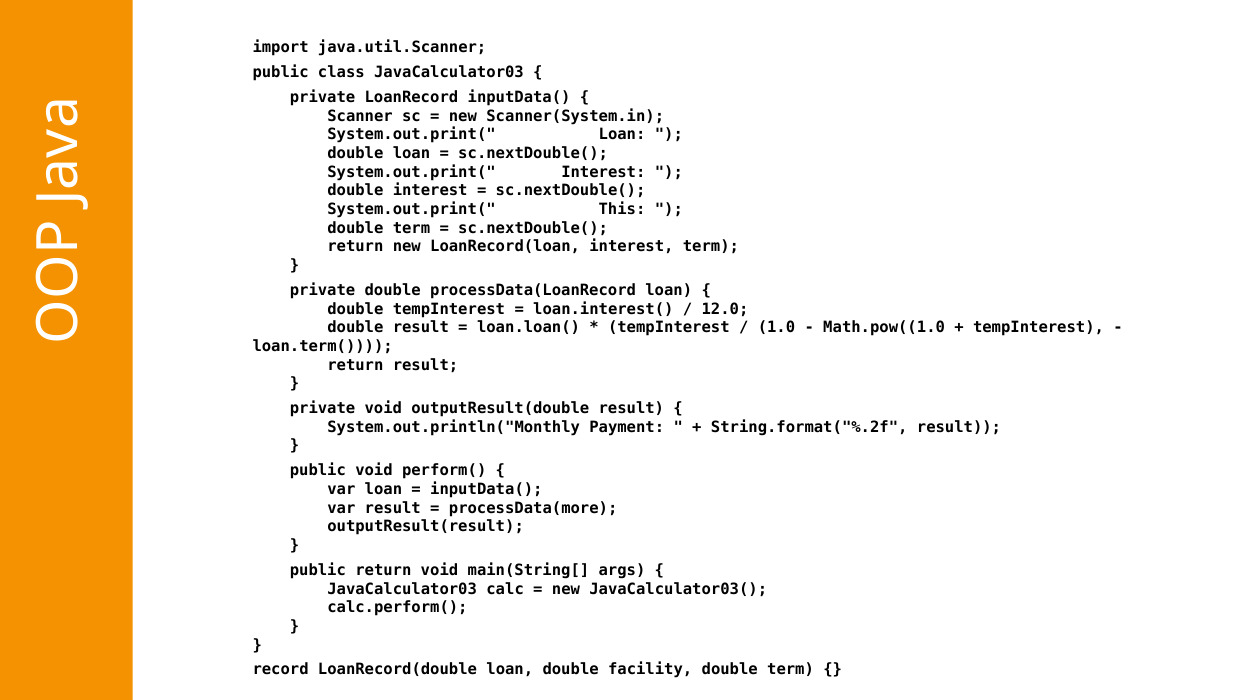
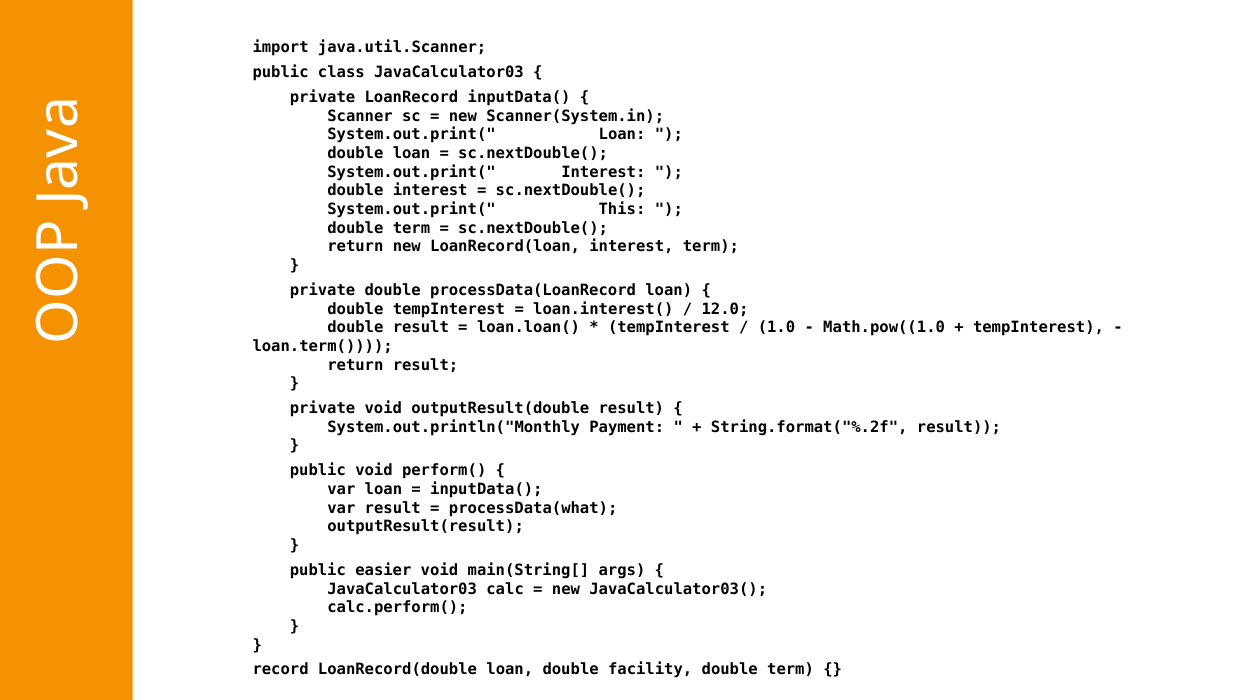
processData(more: processData(more -> processData(what (533, 508)
public return: return -> easier (383, 571)
